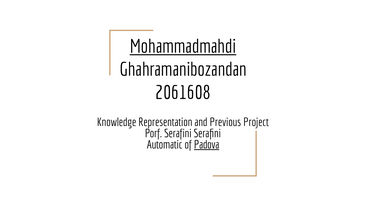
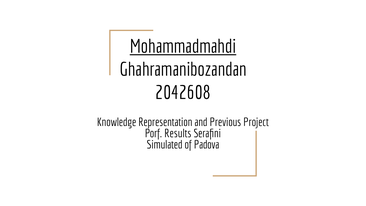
2061608: 2061608 -> 2042608 (183, 93)
Porf Serafini: Serafini -> Results (178, 133)
Automatic: Automatic -> Simulated (165, 145)
Padova underline: present -> none (207, 145)
